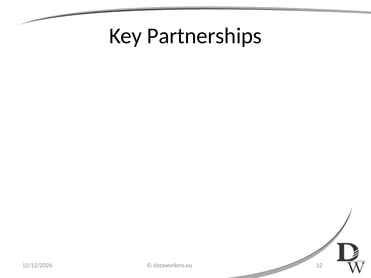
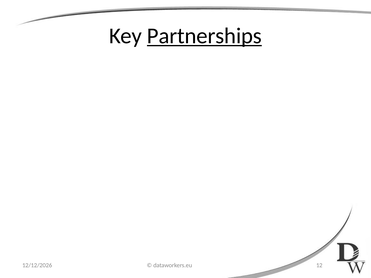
Partnerships underline: none -> present (204, 36)
